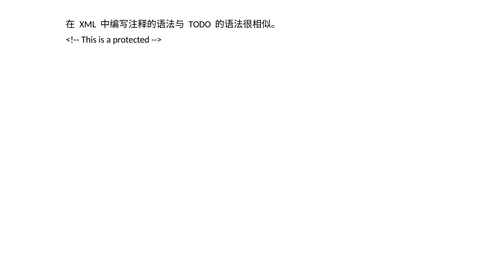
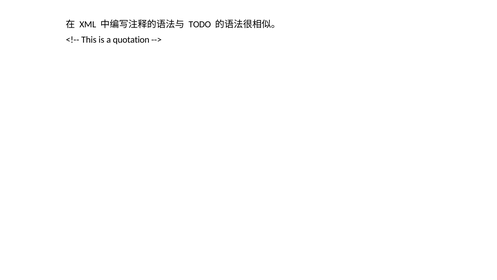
protected: protected -> quotation (131, 40)
